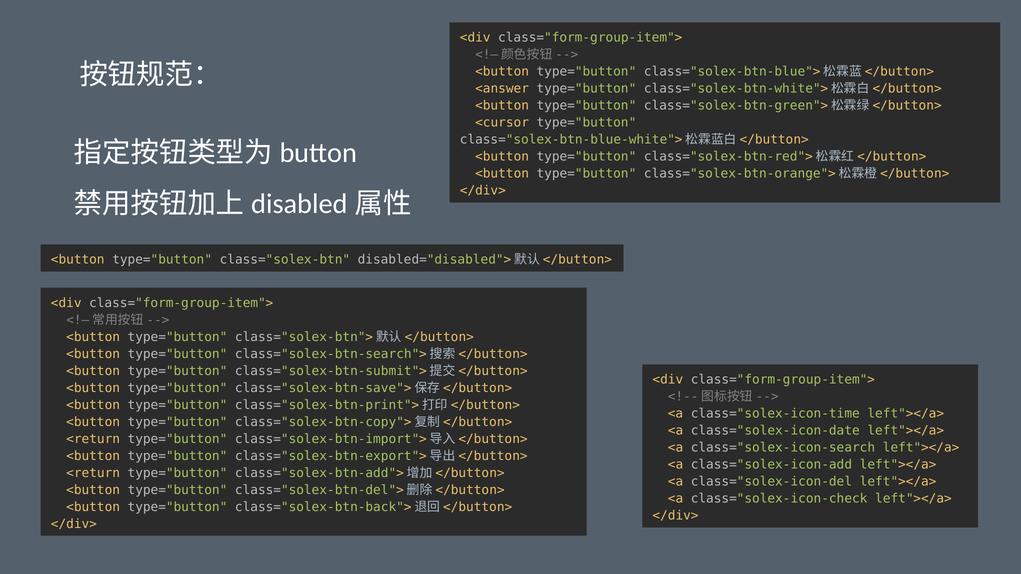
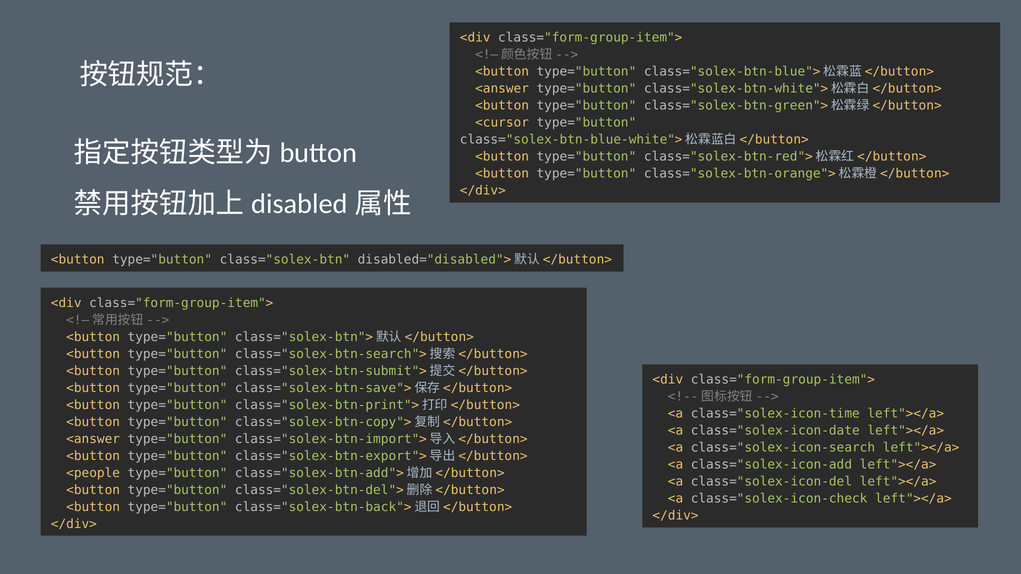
<return: <return -> <answer (93, 439)
<return: <return -> <people (93, 473)
